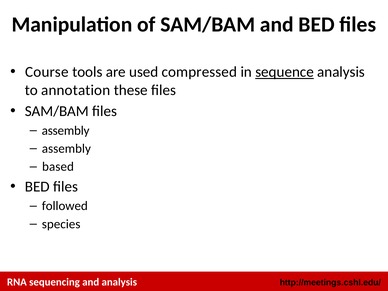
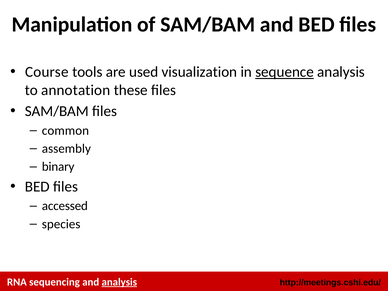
compressed: compressed -> visualization (199, 72)
assembly: assembly -> common (65, 131)
based: based -> binary (58, 167)
followed: followed -> accessed (65, 206)
analysis underline: none -> present (119, 282)
